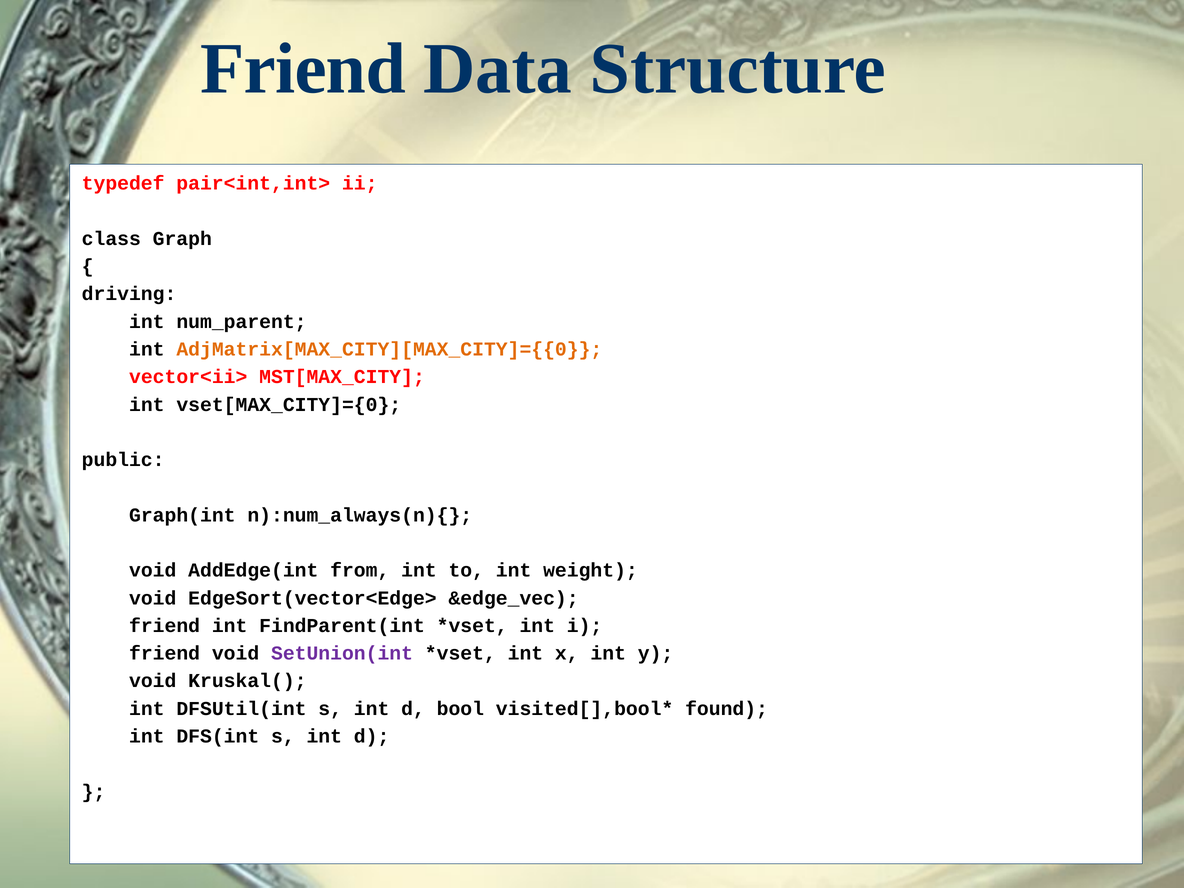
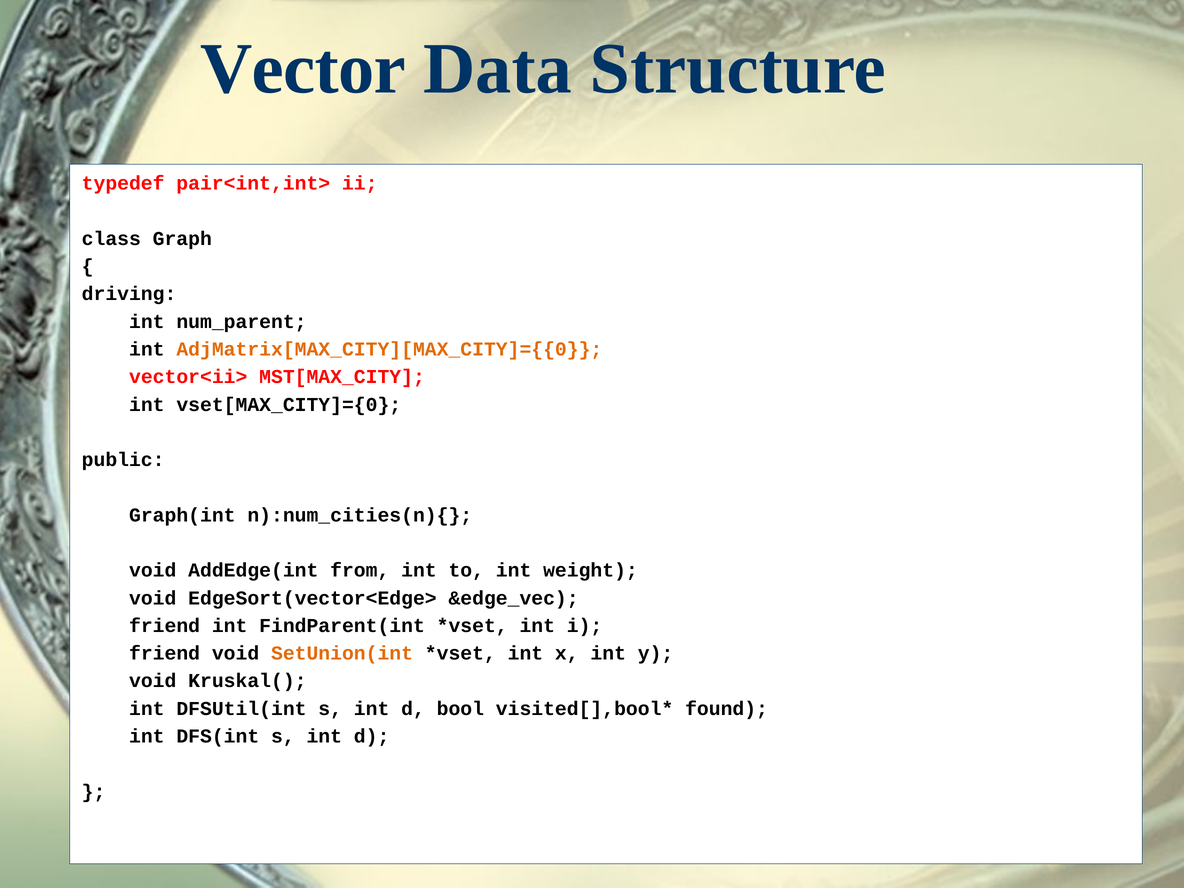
Friend: Friend -> Vector (303, 69)
n):num_always(n){: n):num_always(n){ -> n):num_cities(n){ (360, 515)
SetUnion(int colour: purple -> orange (342, 653)
